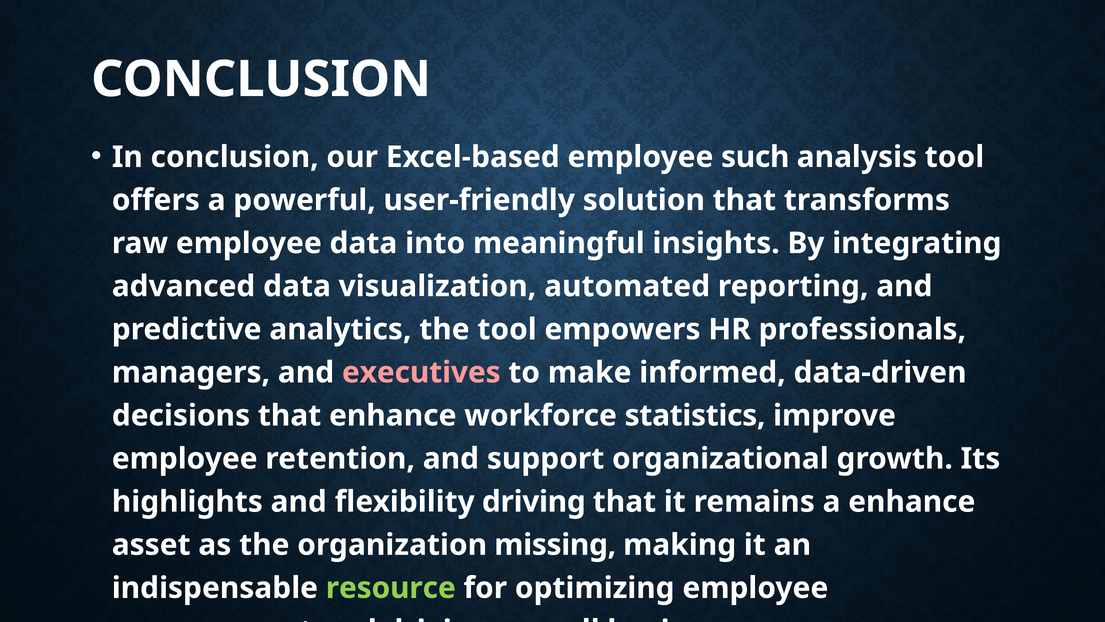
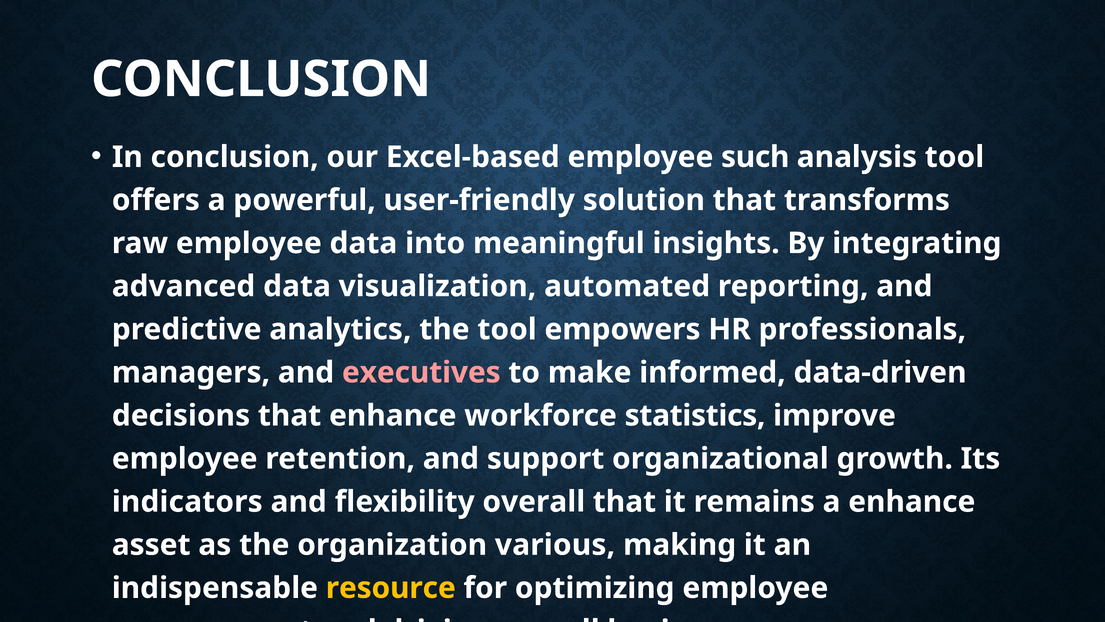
highlights: highlights -> indicators (187, 501)
flexibility driving: driving -> overall (534, 501)
missing: missing -> various (555, 545)
resource colour: light green -> yellow (391, 588)
